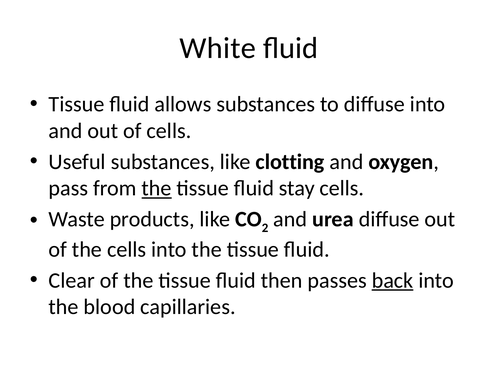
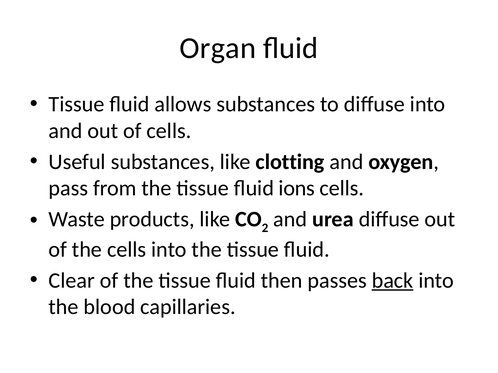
White: White -> Organ (218, 48)
the underline: present -> none (157, 189)
stay: stay -> ions (297, 189)
